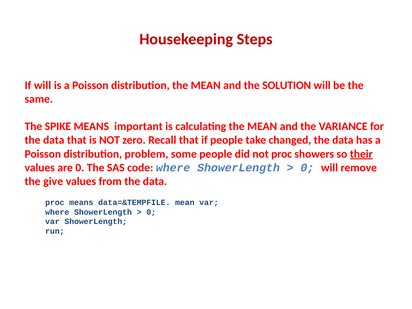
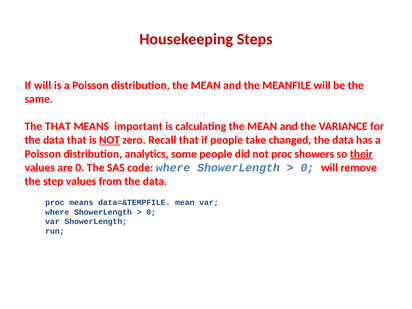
SOLUTION: SOLUTION -> MEANFILE (287, 85)
The SPIKE: SPIKE -> THAT (58, 126)
NOT underline: none -> present (109, 140)
problem: problem -> analytics (147, 154)
give: give -> step (53, 181)
